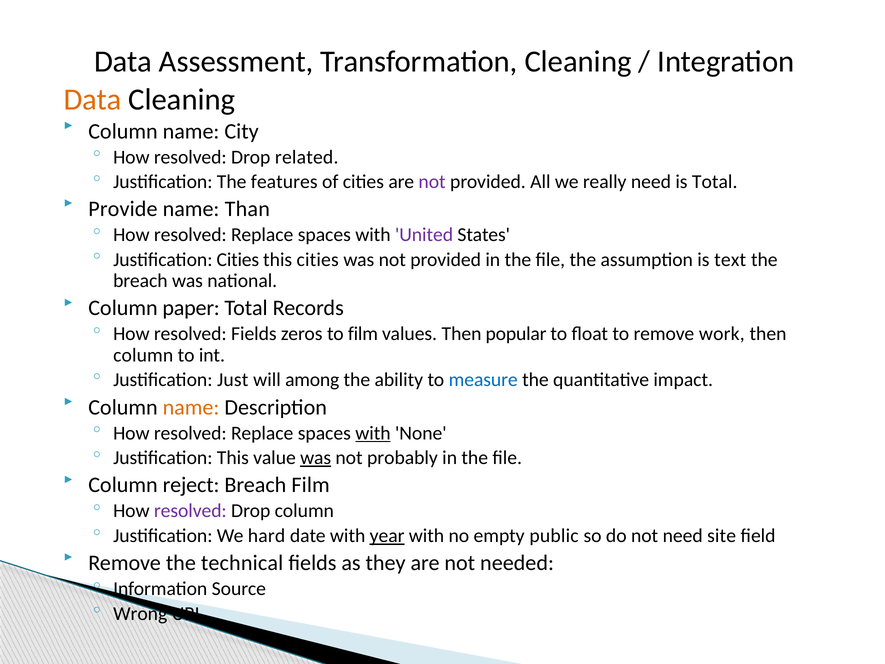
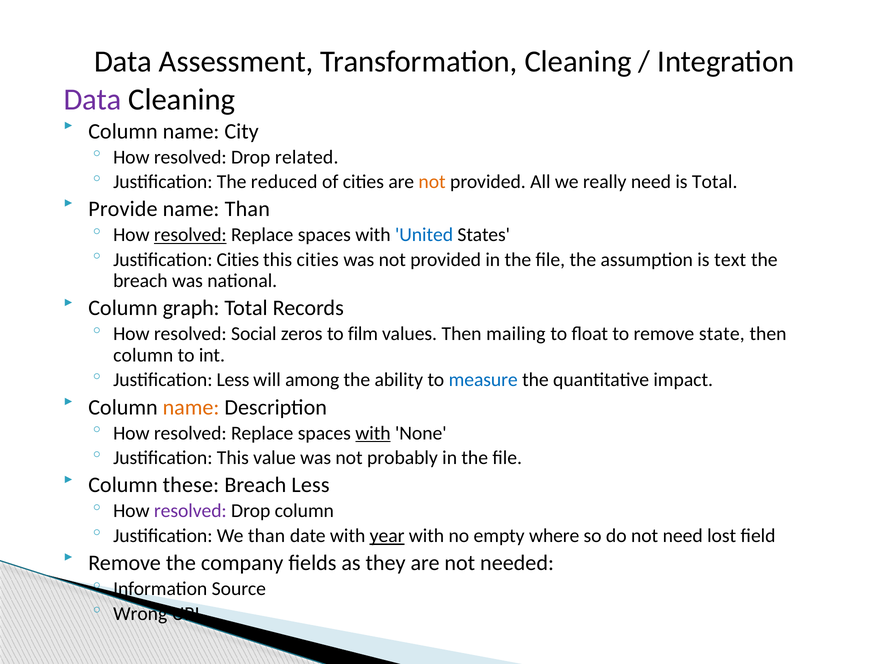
Data colour: orange -> purple (93, 99)
features: features -> reduced (284, 182)
not colour: purple -> orange (432, 182)
resolved underline: none -> present (190, 235)
United colour: purple -> blue (424, 235)
paper: paper -> graph (191, 308)
resolved Fields: Fields -> Social (254, 334)
popular: popular -> mailing (516, 334)
work: work -> state (722, 334)
Justification Just: Just -> Less (233, 380)
was underline: present -> none (316, 458)
reject: reject -> these (191, 485)
Breach Film: Film -> Less (311, 485)
We hard: hard -> than (267, 536)
public: public -> where (554, 536)
site: site -> lost (722, 536)
technical: technical -> company (242, 563)
